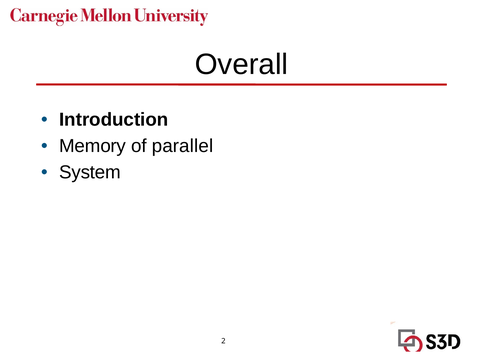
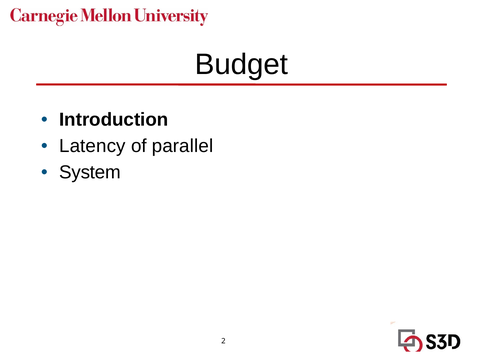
Overall: Overall -> Budget (241, 64)
Memory: Memory -> Latency (92, 146)
